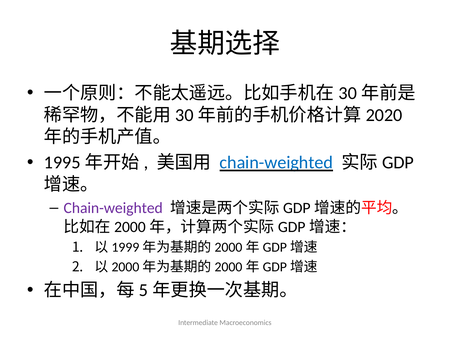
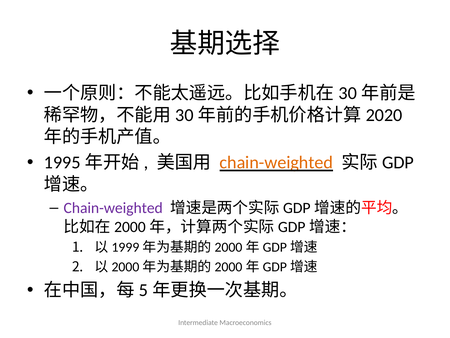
chain-weighted colour: blue -> orange (276, 162)
